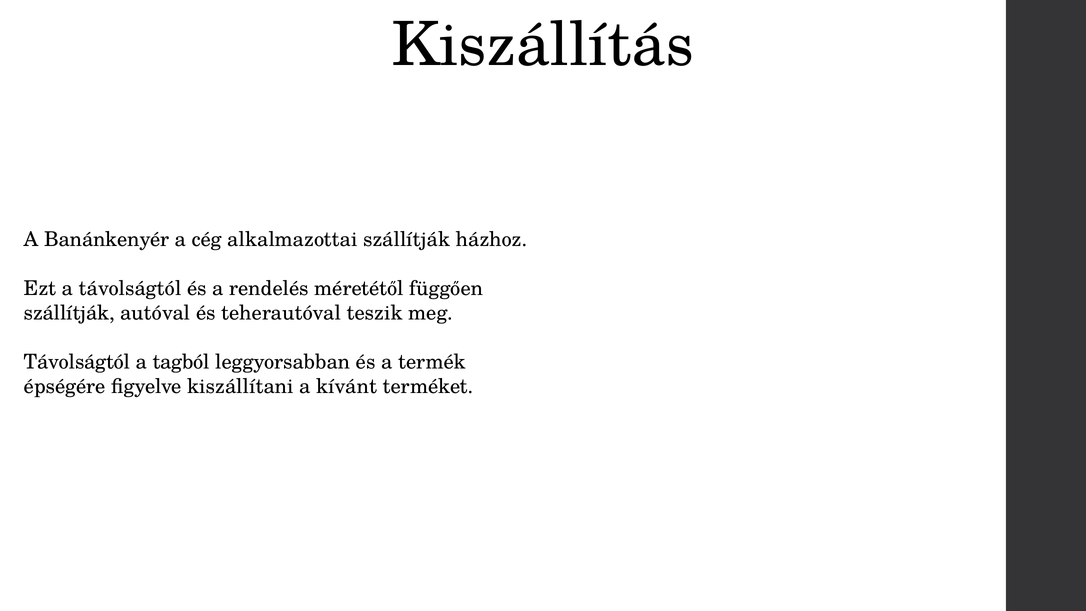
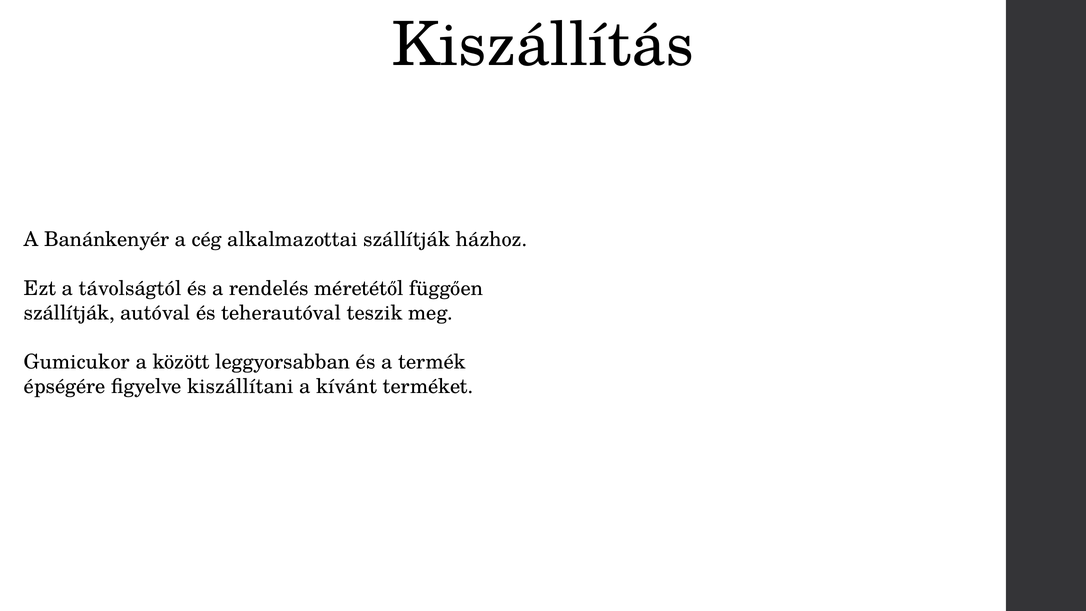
Távolságtól: Távolságtól -> Gumicukor (77, 362)
tagból: tagból -> között (181, 362)
